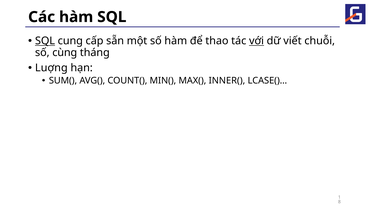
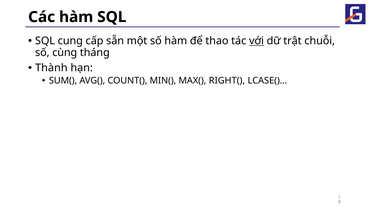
SQL underline: present -> none (45, 41)
viết: viết -> trật (292, 41)
Luợng: Luợng -> Thành (51, 68)
INNER(: INNER( -> RIGHT( (227, 81)
